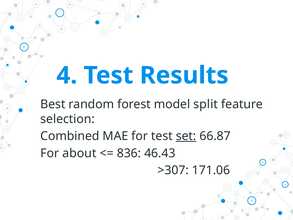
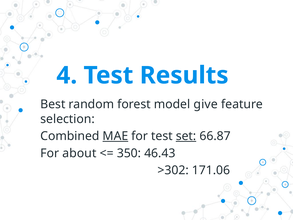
split: split -> give (206, 104)
MAE underline: none -> present (115, 136)
836: 836 -> 350 (129, 153)
>307: >307 -> >302 (173, 170)
